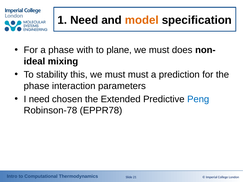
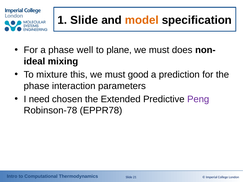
1 Need: Need -> Slide (84, 20)
with: with -> well (85, 50)
stability: stability -> mixture (52, 75)
must must: must -> good (138, 75)
Peng colour: blue -> purple (198, 99)
